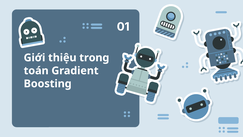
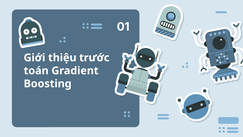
trong: trong -> trước (94, 58)
